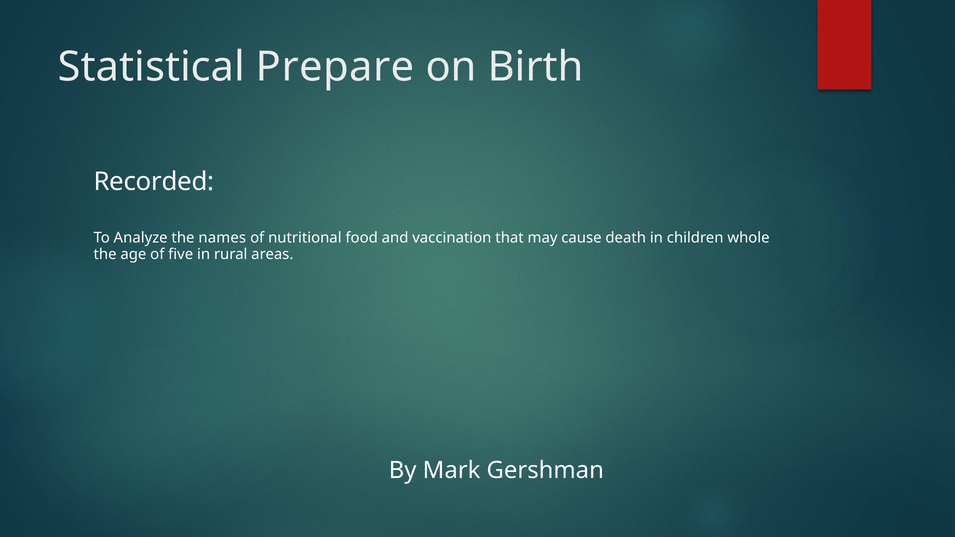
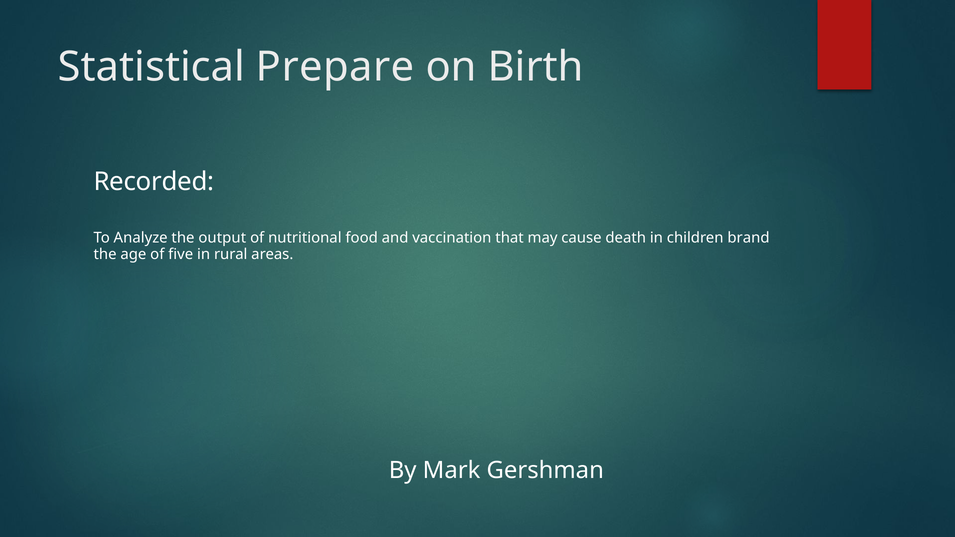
names: names -> output (222, 238)
whole: whole -> brand (749, 238)
